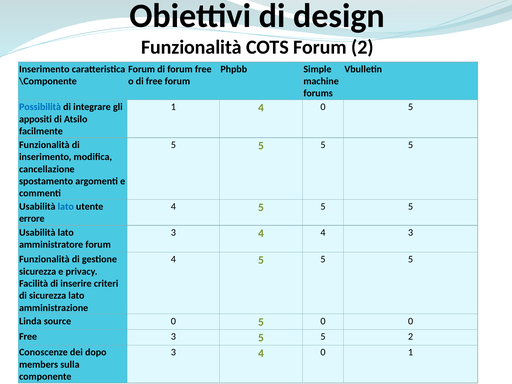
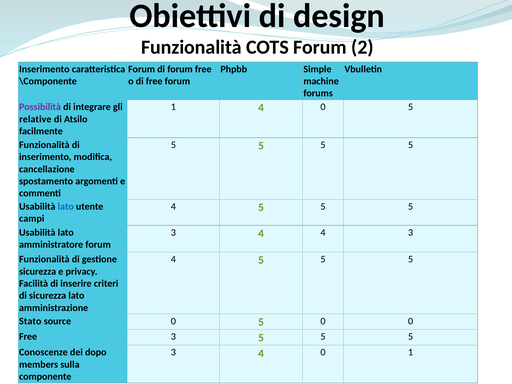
Possibilità colour: blue -> purple (40, 107)
appositi: appositi -> relative (35, 119)
errore: errore -> campi (32, 219)
Linda: Linda -> Stato (30, 321)
3 5 5 2: 2 -> 5 (411, 337)
